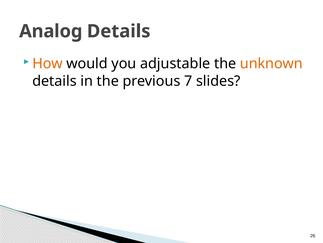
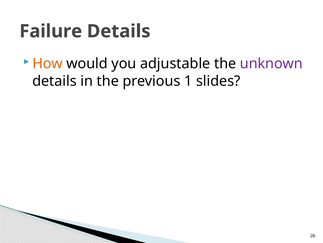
Analog: Analog -> Failure (51, 31)
unknown colour: orange -> purple (271, 64)
7: 7 -> 1 (188, 81)
